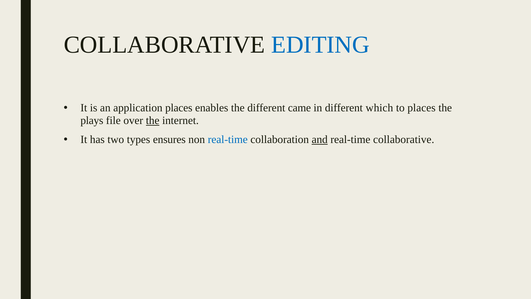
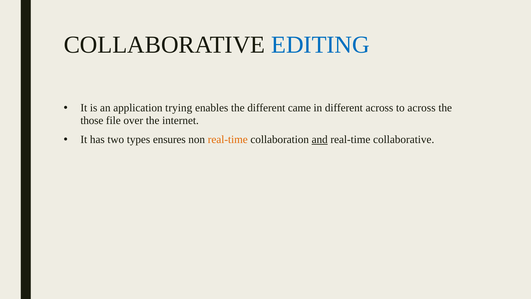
application places: places -> trying (179, 108)
different which: which -> across (379, 108)
to places: places -> across (422, 108)
plays: plays -> those (92, 120)
the underline: present -> none (153, 120)
real-time colour: blue -> orange (228, 139)
